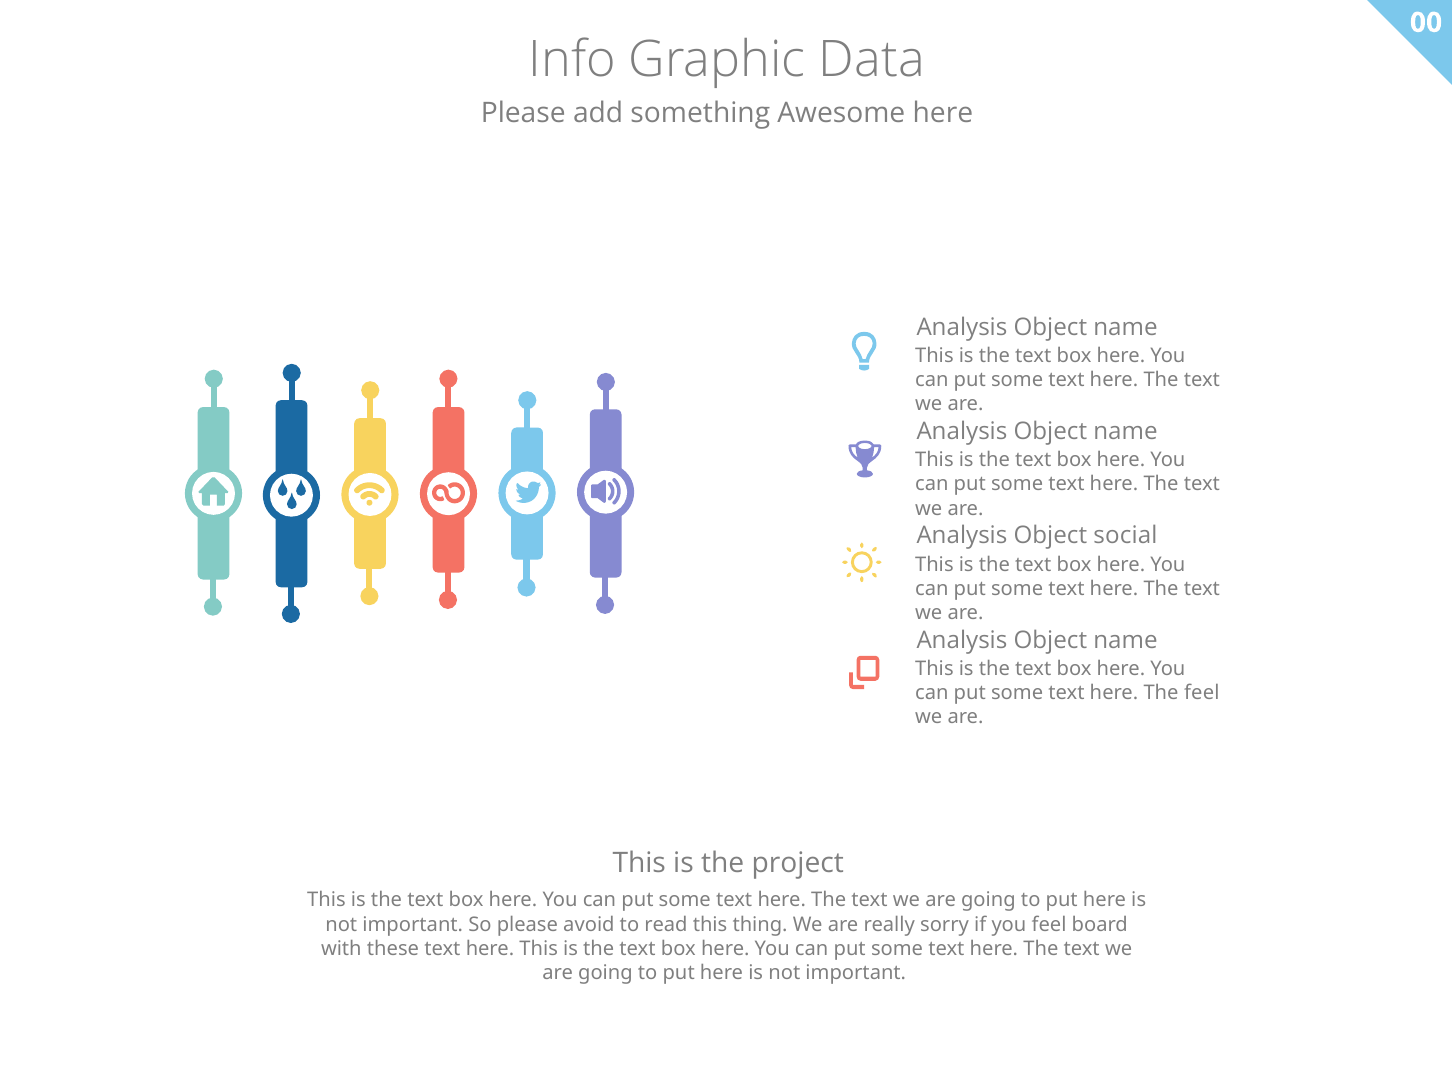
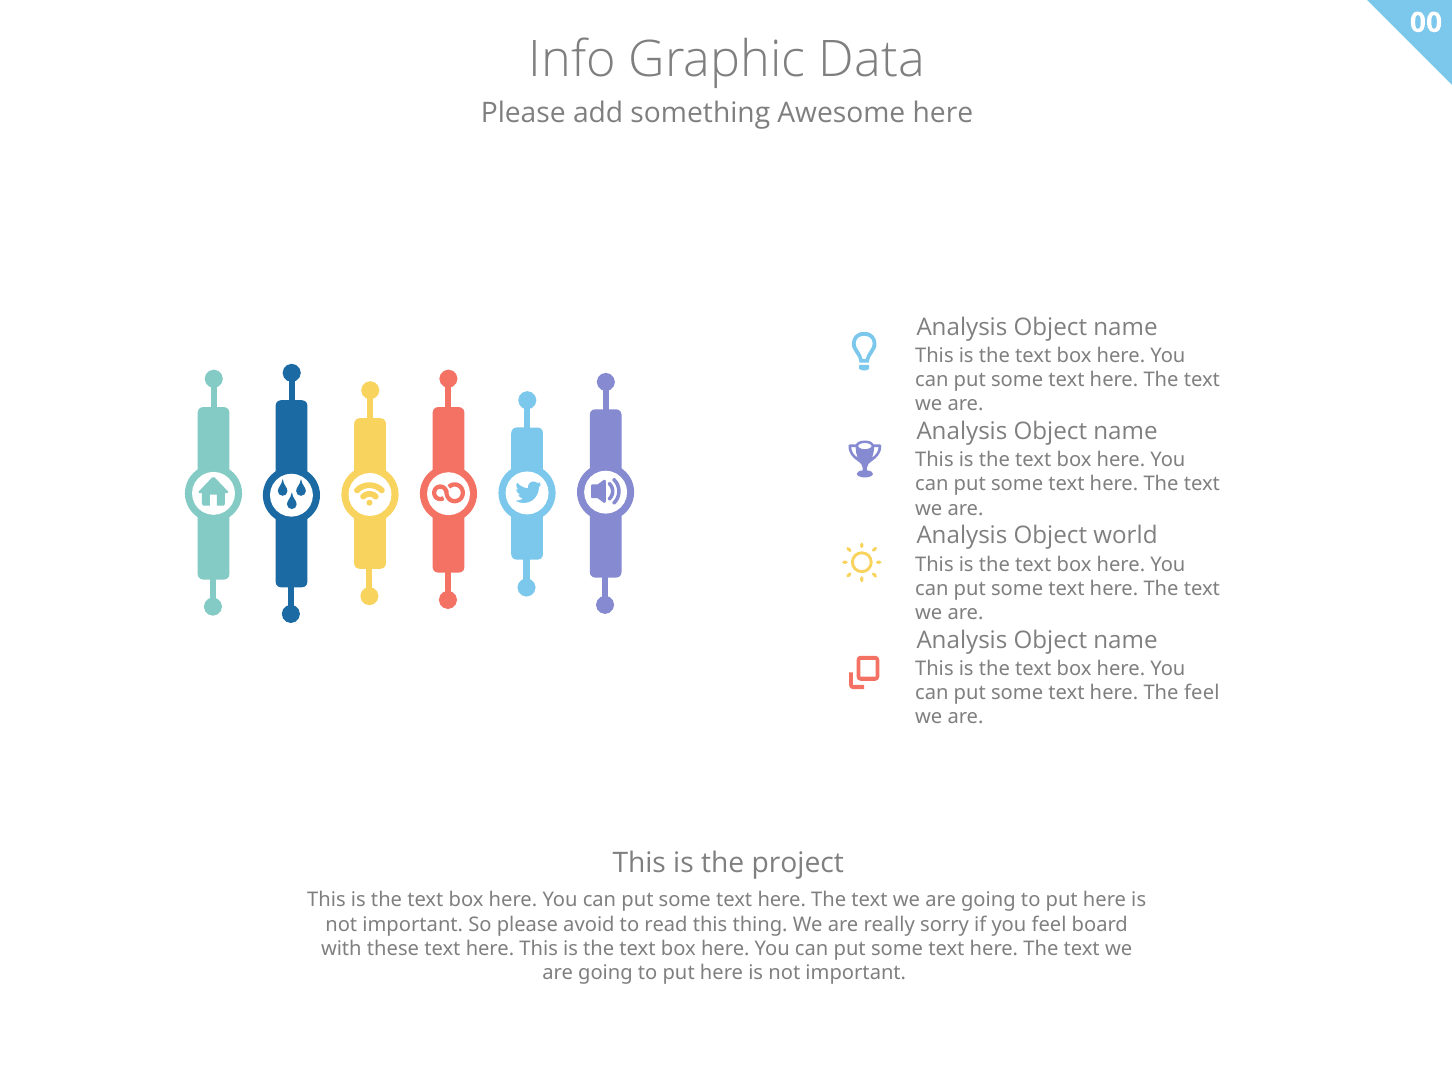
social: social -> world (1125, 536)
